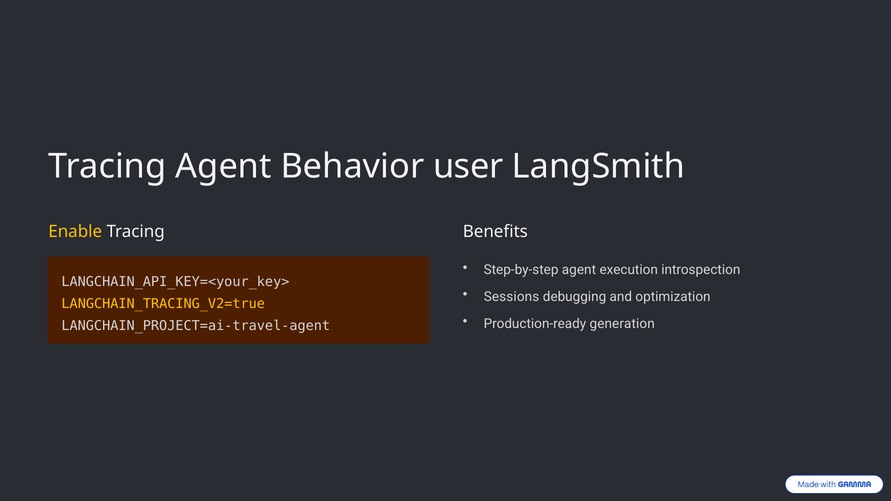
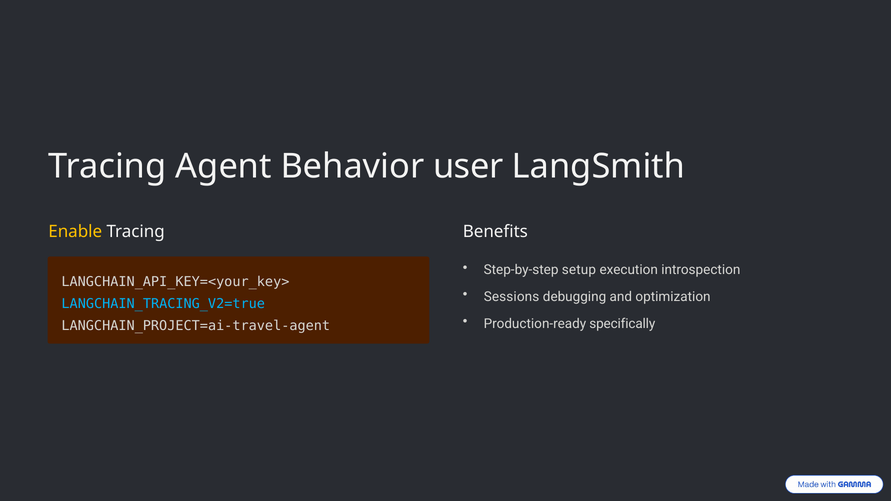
Step-by-step agent: agent -> setup (579, 270)
LANGCHAIN_TRACING_V2=true colour: yellow -> light blue (163, 304)
generation: generation -> specifically (622, 324)
